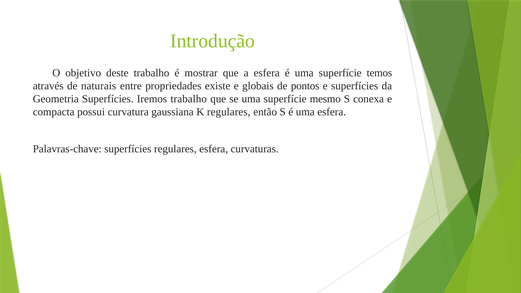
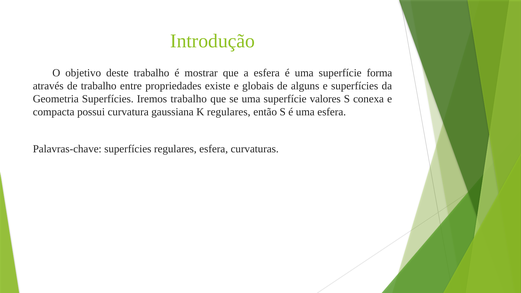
temos: temos -> forma (379, 73)
de naturais: naturais -> trabalho (99, 86)
pontos: pontos -> alguns (305, 86)
mesmo: mesmo -> valores (325, 99)
